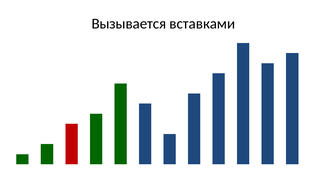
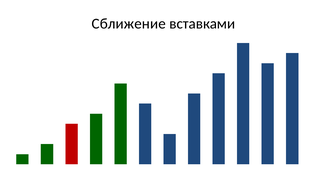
Вызывается: Вызывается -> Сближение (129, 24)
